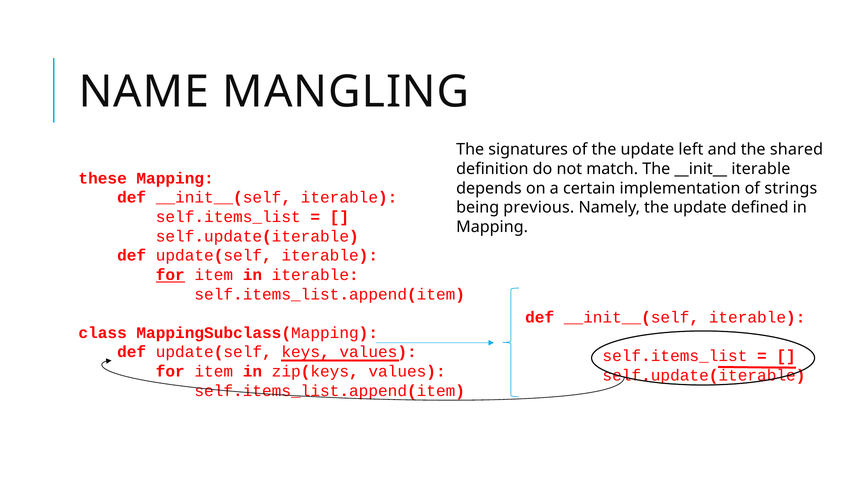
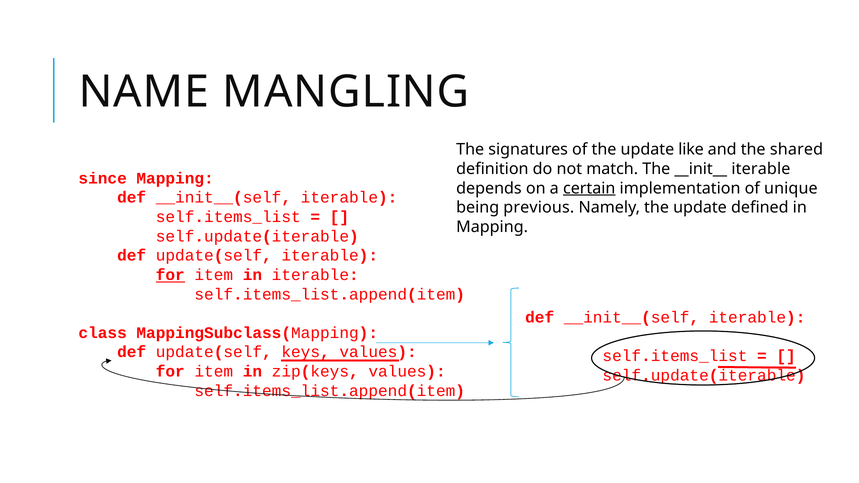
left: left -> like (691, 150)
these: these -> since (103, 178)
certain underline: none -> present (589, 188)
strings: strings -> unique (791, 188)
